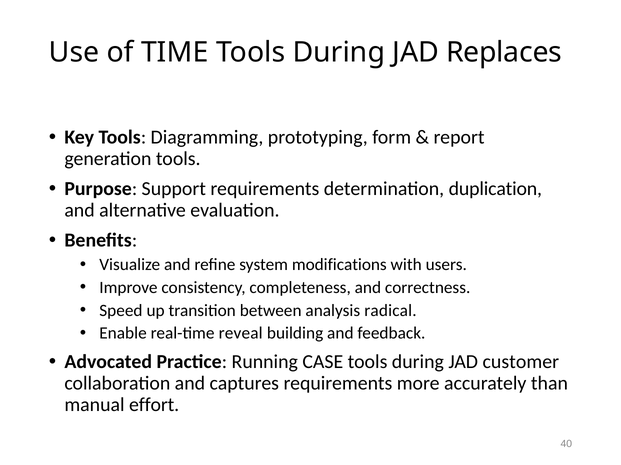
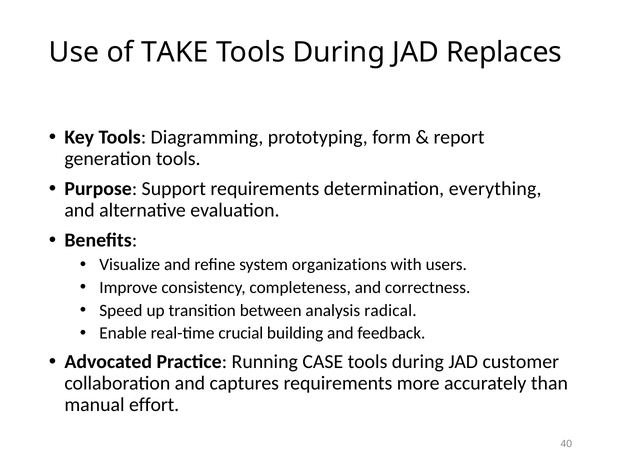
TIME: TIME -> TAKE (175, 53)
duplication: duplication -> everything (495, 189)
modifications: modifications -> organizations (339, 265)
reveal: reveal -> crucial (241, 334)
